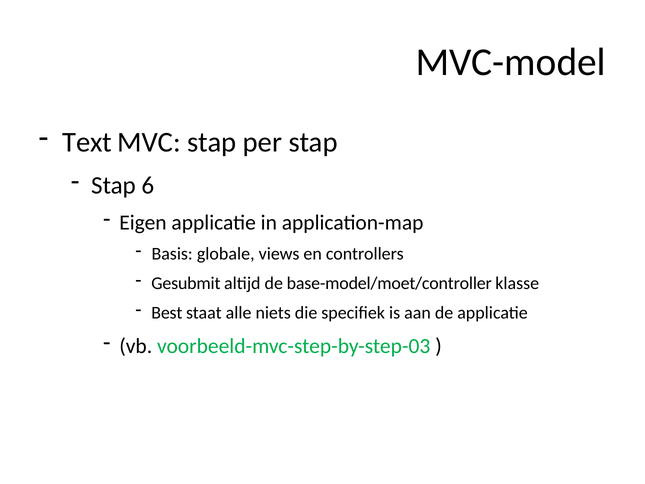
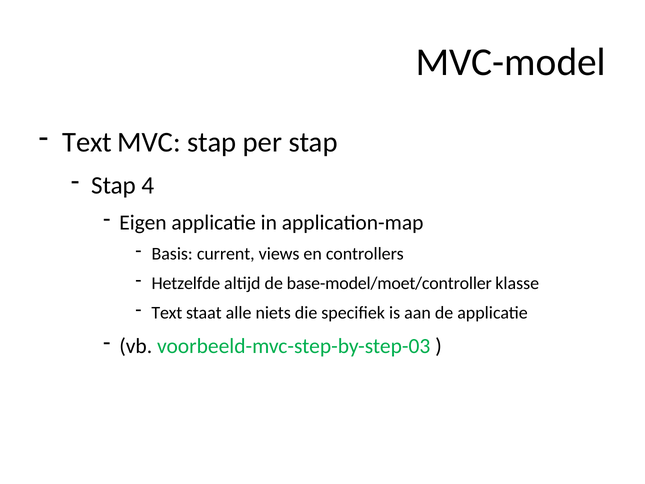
6: 6 -> 4 (148, 185)
globale: globale -> current (226, 254)
Gesubmit: Gesubmit -> Hetzelfde (186, 283)
Best: Best -> Text (167, 312)
